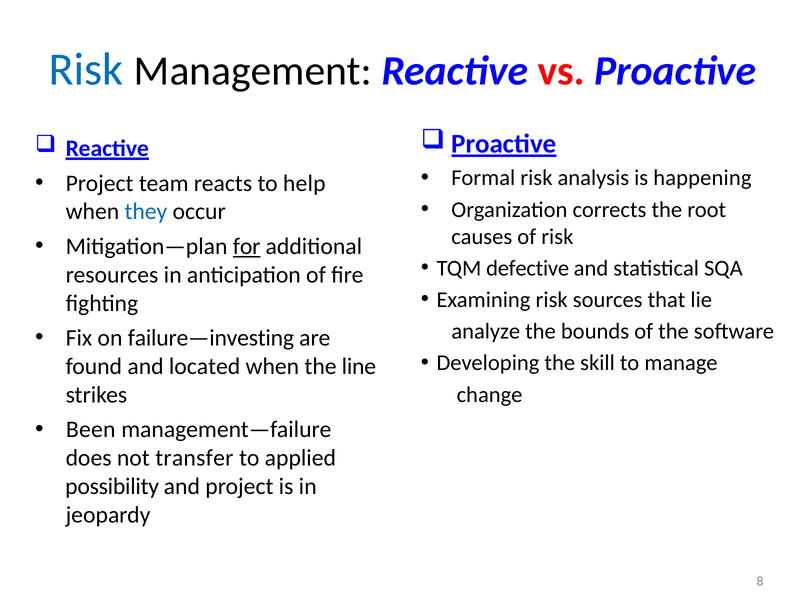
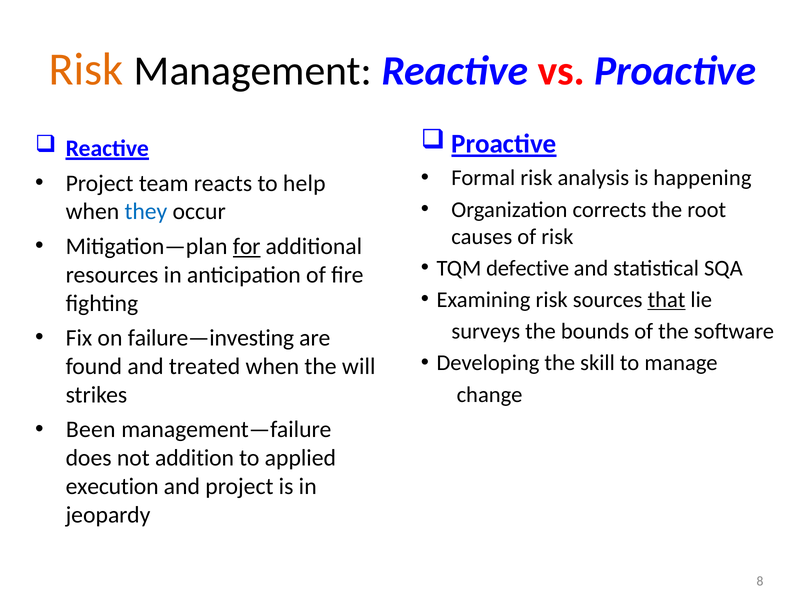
Risk colour: blue -> orange (86, 70)
that underline: none -> present (667, 300)
analyze: analyze -> surveys (486, 331)
located: located -> treated (205, 366)
line: line -> will (359, 366)
transfer: transfer -> addition (195, 458)
possibility: possibility -> execution (112, 486)
